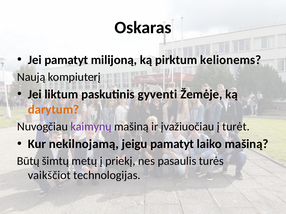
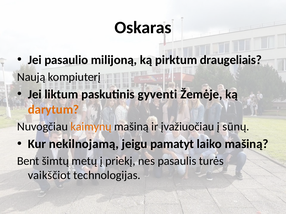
Jei pamatyt: pamatyt -> pasaulio (66, 60)
kelionems: kelionems -> draugeliais (231, 60)
kaimynų colour: purple -> orange (91, 127)
turėt: turėt -> sūnų (236, 127)
Būtų: Būtų -> Bent (28, 161)
